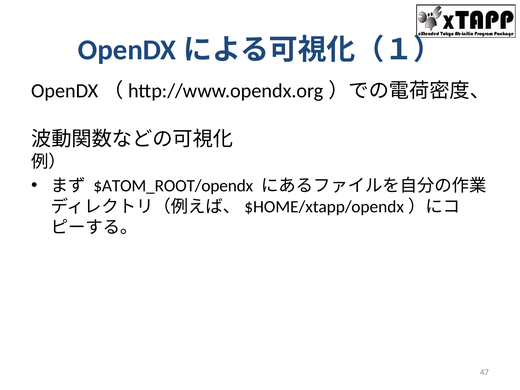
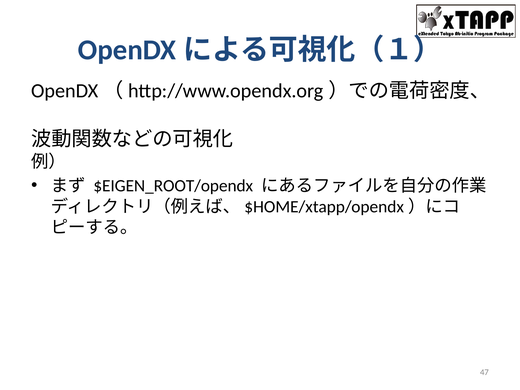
$ATOM_ROOT/opendx: $ATOM_ROOT/opendx -> $EIGEN_ROOT/opendx (173, 186)
